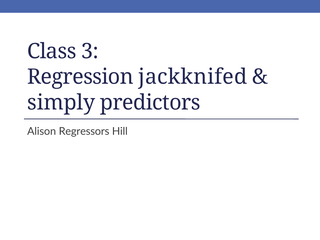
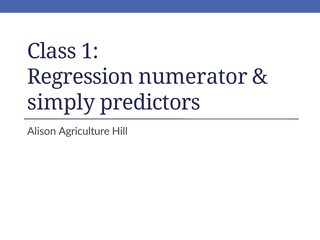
3: 3 -> 1 (90, 51)
jackknifed: jackknifed -> numerator (193, 77)
Regressors: Regressors -> Agriculture (84, 131)
